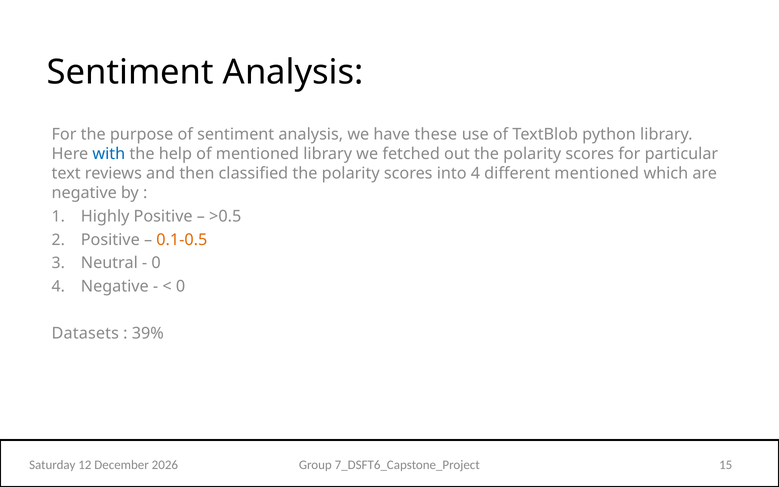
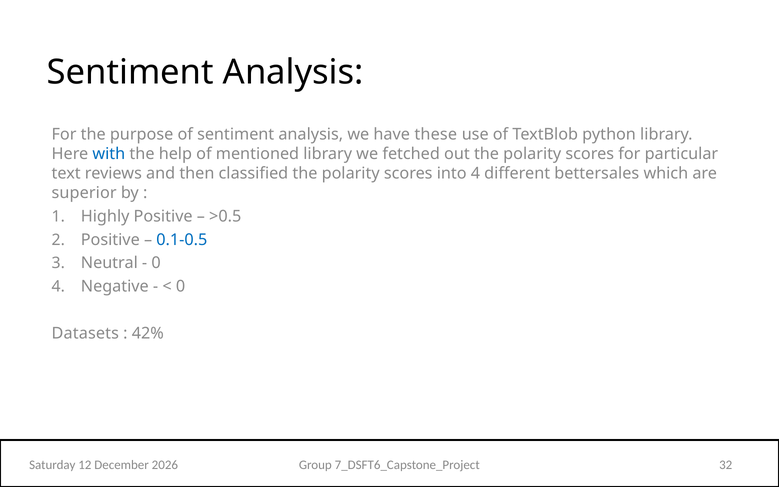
different mentioned: mentioned -> bettersales (597, 173)
negative: negative -> superior (84, 193)
0.1-0.5 colour: orange -> blue (182, 240)
39%: 39% -> 42% (148, 333)
15: 15 -> 32 (726, 465)
